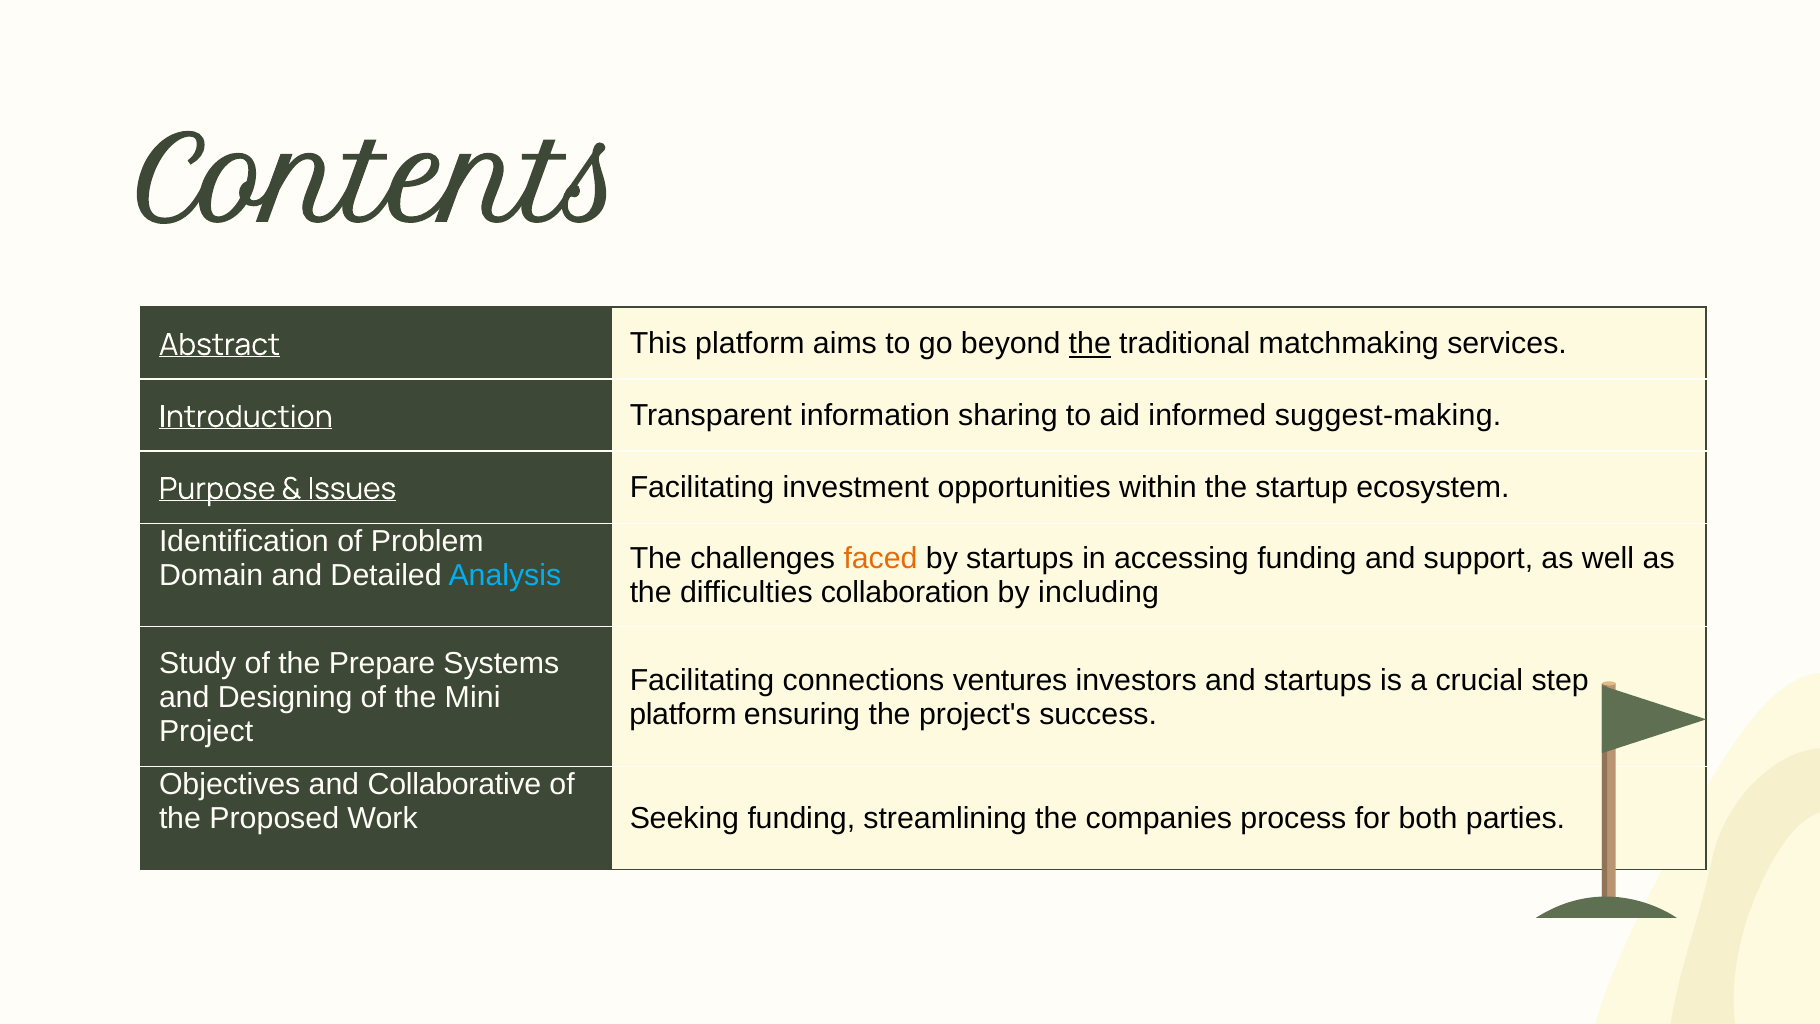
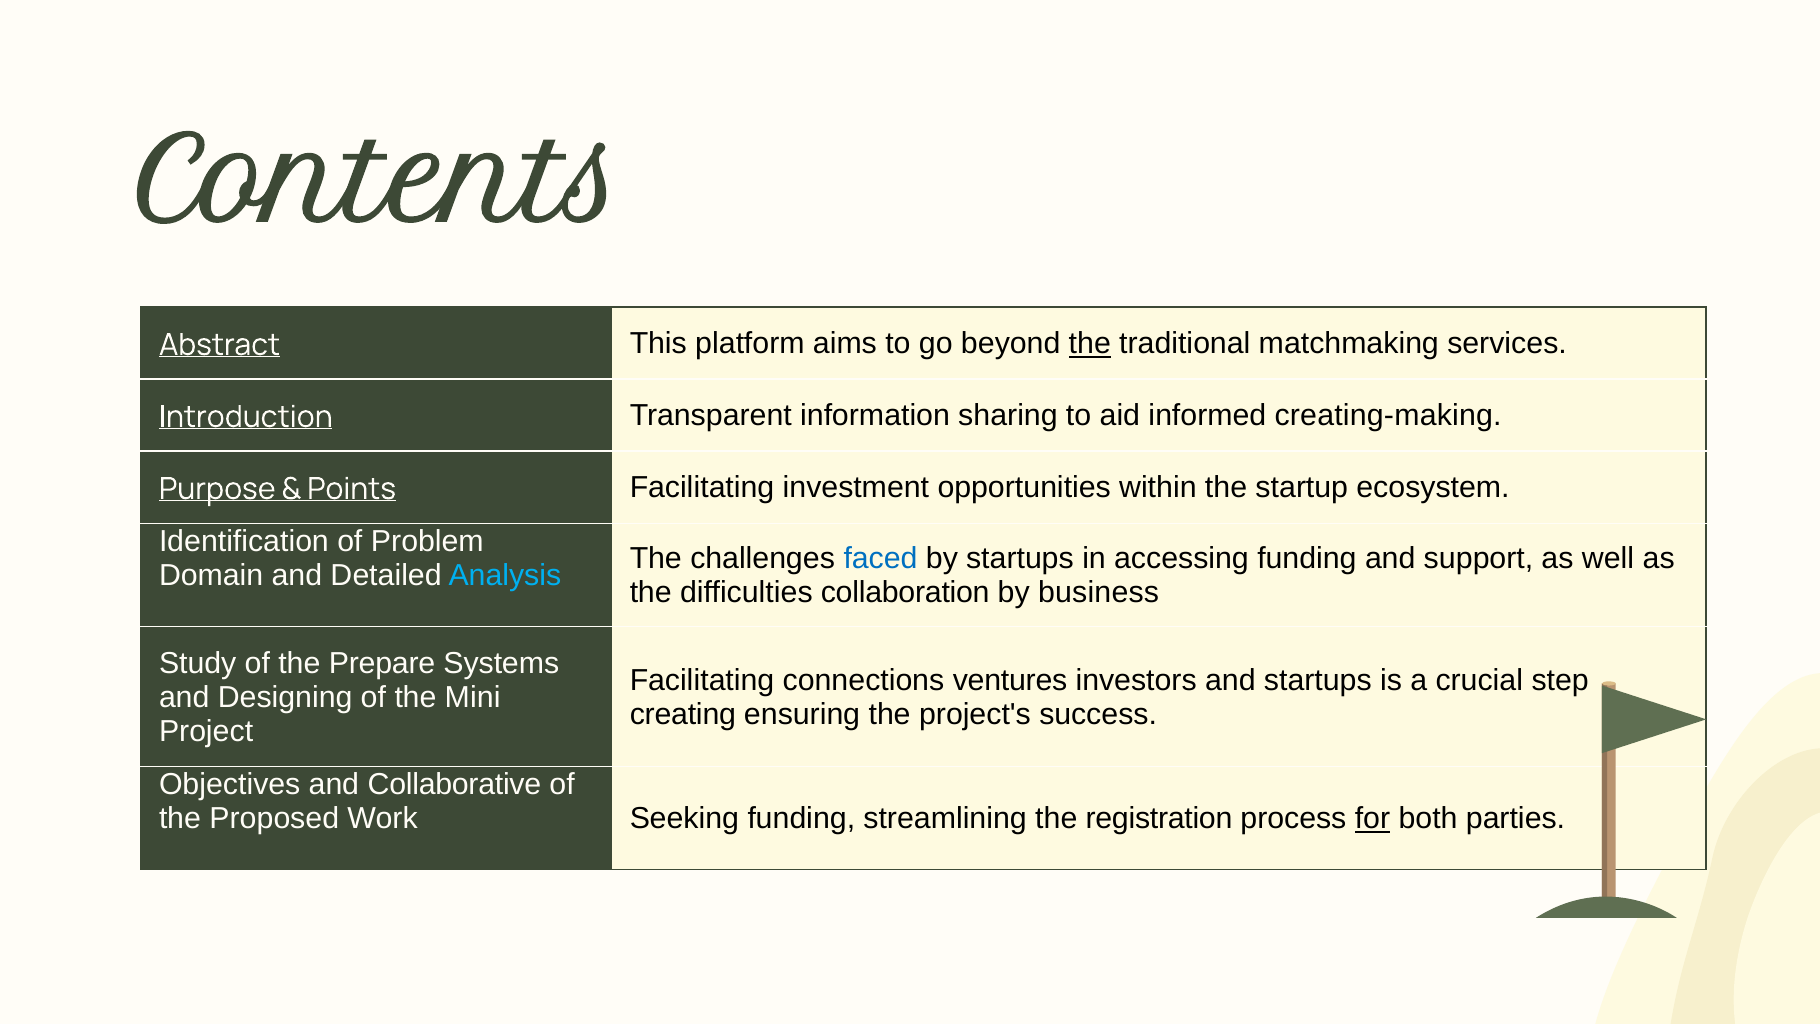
suggest-making: suggest-making -> creating-making (1388, 416)
Issues: Issues -> Points (352, 489)
faced colour: orange -> blue (881, 558)
including: including -> business (1099, 592)
platform: platform -> creating (683, 714)
companies: companies -> registration (1159, 818)
for underline: none -> present (1372, 818)
